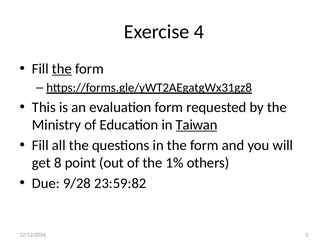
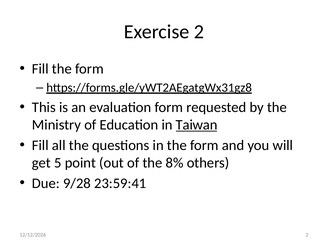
Exercise 4: 4 -> 2 (199, 32)
the underline: present -> none (62, 69)
8: 8 -> 5 (58, 163)
1%: 1% -> 8% (175, 163)
23:59:82: 23:59:82 -> 23:59:41 (120, 183)
